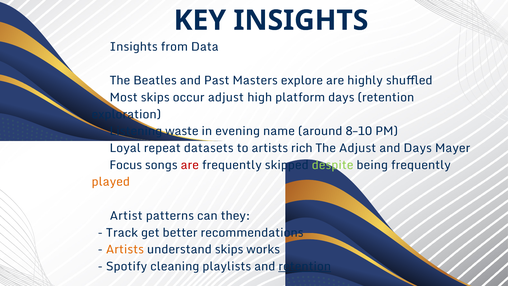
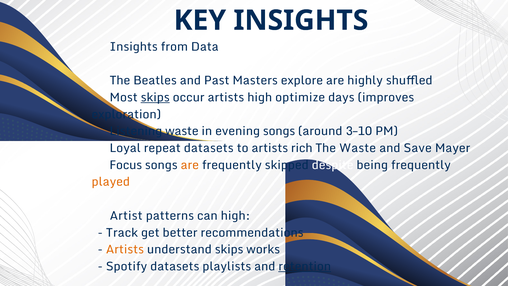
skips underline: none -> present (155, 97)
occur adjust: adjust -> artists (226, 97)
platform: platform -> optimize (300, 97)
days retention: retention -> improves (386, 97)
evening name: name -> songs (279, 131)
8–10: 8–10 -> 3–10 (359, 131)
The Adjust: Adjust -> Waste (358, 148)
and Days: Days -> Save (418, 148)
are colour: red -> orange (190, 165)
despite colour: light green -> white (333, 165)
can they: they -> high (235, 216)
Spotify cleaning: cleaning -> datasets (175, 266)
